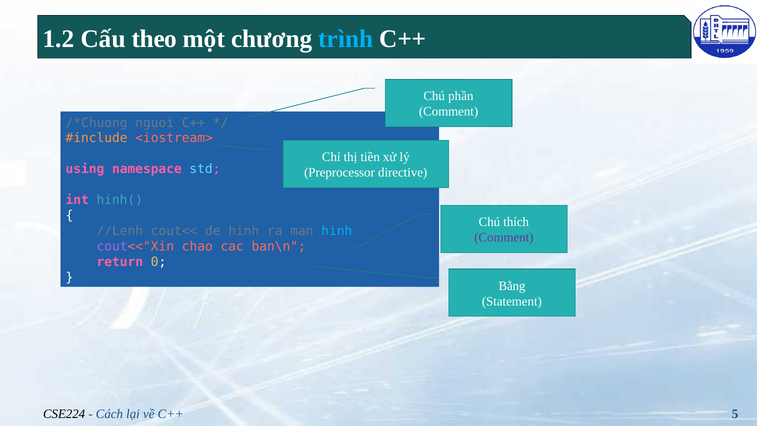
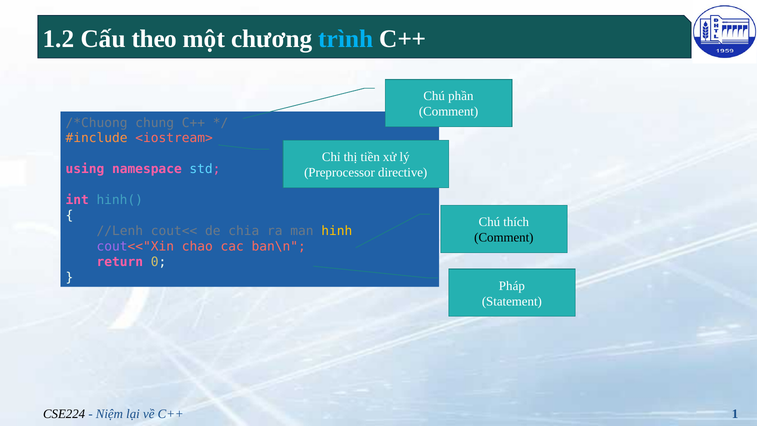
nguoi: nguoi -> chung (155, 123)
de hinh: hinh -> chia (244, 231)
hinh colour: light blue -> yellow (337, 231)
Comment colour: purple -> black (504, 238)
Bằng: Bằng -> Pháp (512, 286)
Cách: Cách -> Niệm (109, 414)
5: 5 -> 1 (735, 414)
